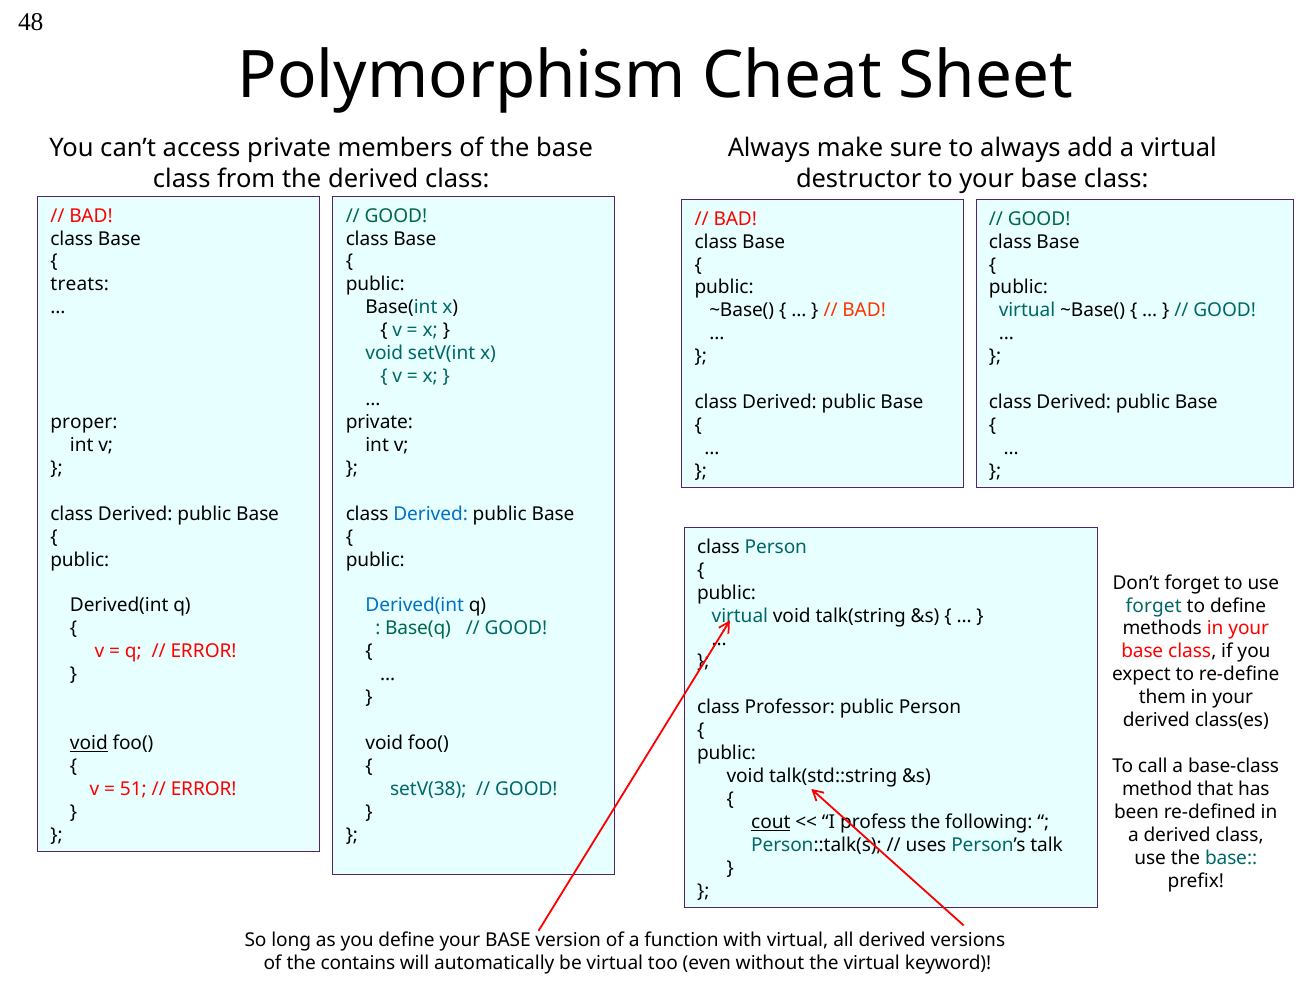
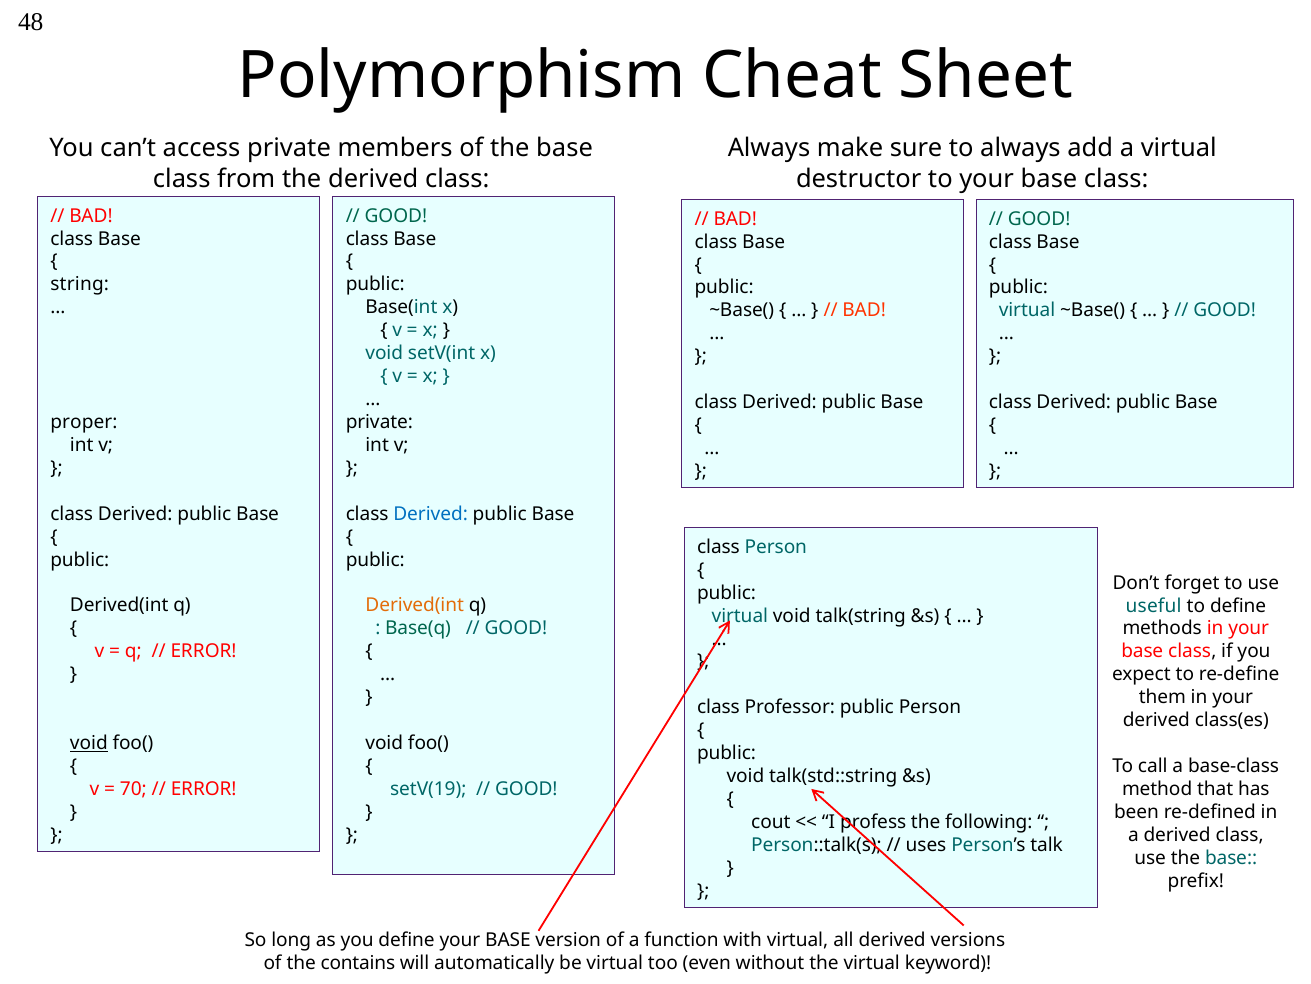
treats: treats -> string (80, 284)
Derived(int colour: blue -> orange (415, 605)
forget: forget -> useful (1154, 605)
51: 51 -> 70 (133, 789)
setV(38: setV(38 -> setV(19 (428, 789)
cout underline: present -> none (771, 822)
